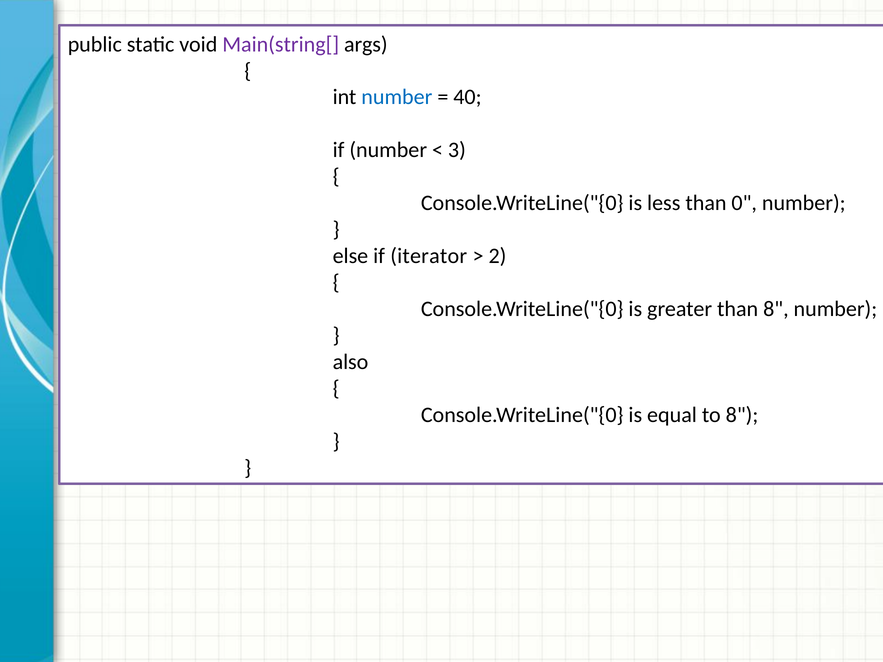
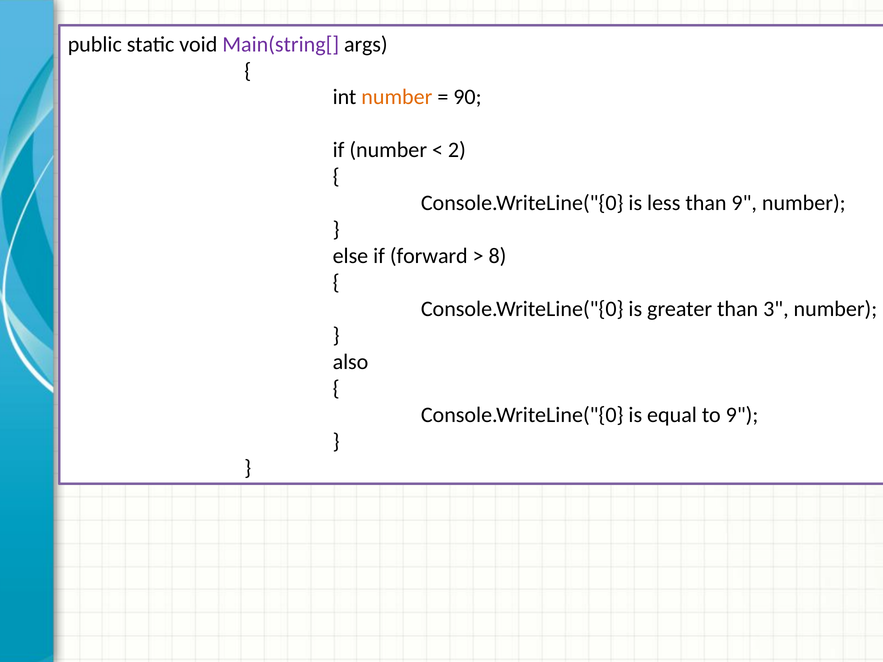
number colour: blue -> orange (397, 97)
40: 40 -> 90 (467, 97)
3: 3 -> 2 (457, 150)
than 0: 0 -> 9 (744, 203)
iterator: iterator -> forward (429, 256)
2: 2 -> 8 (497, 256)
than 8: 8 -> 3 (776, 309)
to 8: 8 -> 9 (742, 415)
